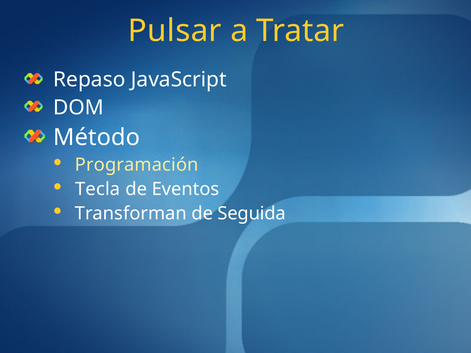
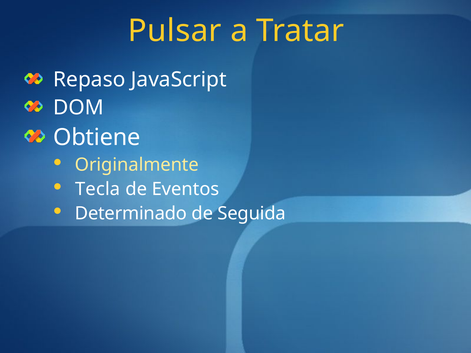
Método: Método -> Obtiene (97, 138)
Programación: Programación -> Originalmente (137, 165)
Transforman: Transforman -> Determinado (131, 214)
